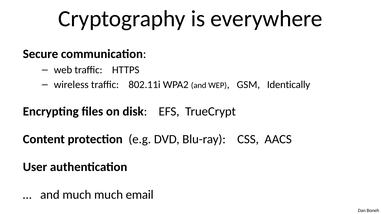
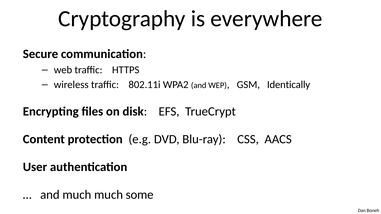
email: email -> some (140, 195)
